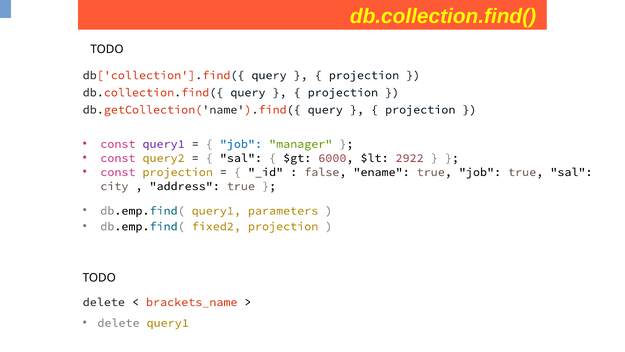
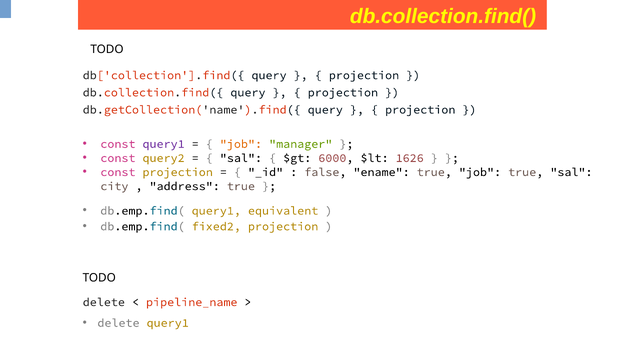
job colour: blue -> orange (241, 144)
2922: 2922 -> 1626 (410, 158)
parameters: parameters -> equivalent (283, 210)
brackets_name: brackets_name -> pipeline_name (192, 302)
